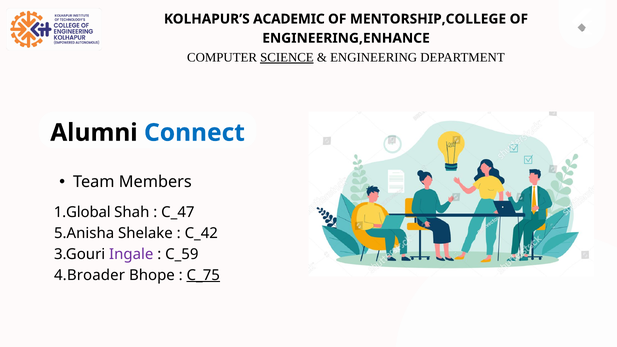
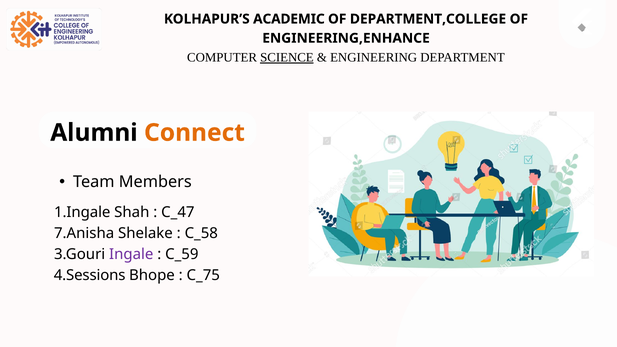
MENTORSHIP,COLLEGE: MENTORSHIP,COLLEGE -> DEPARTMENT,COLLEGE (428, 19)
Connect colour: blue -> orange (194, 133)
1.Global: 1.Global -> 1.Ingale (82, 212)
5.Anisha: 5.Anisha -> 7.Anisha (84, 233)
C_42: C_42 -> C_58 (201, 233)
4.Broader: 4.Broader -> 4.Sessions (90, 275)
C_75 underline: present -> none (203, 275)
